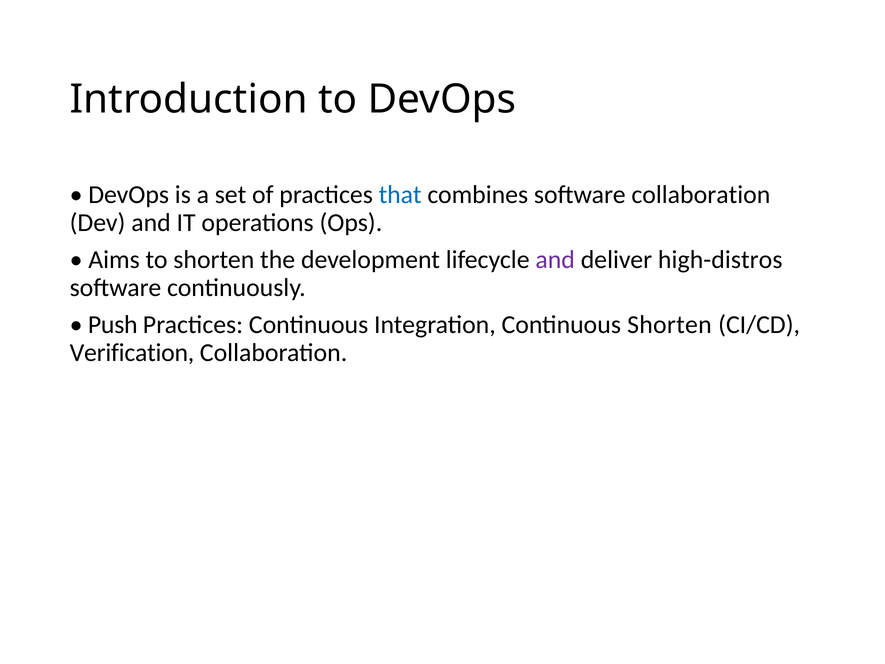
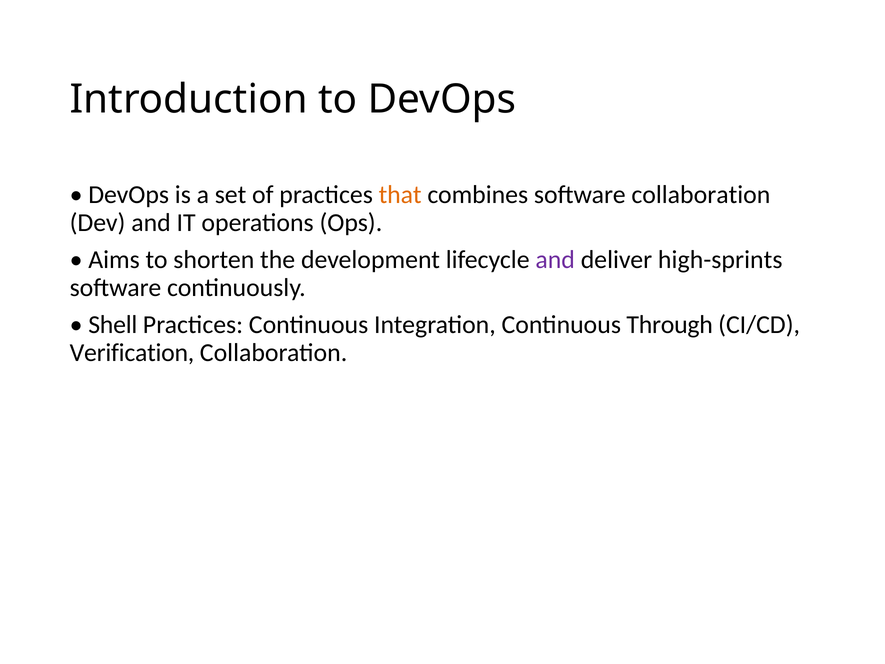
that colour: blue -> orange (400, 195)
high-distros: high-distros -> high-sprints (720, 260)
Push: Push -> Shell (113, 325)
Continuous Shorten: Shorten -> Through (670, 325)
